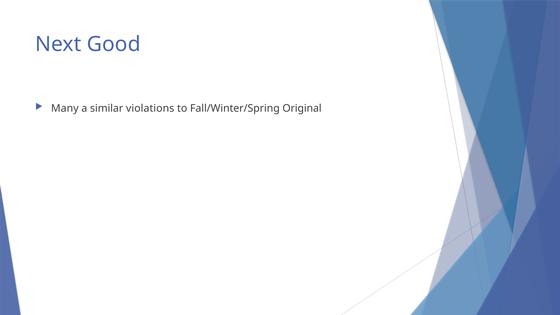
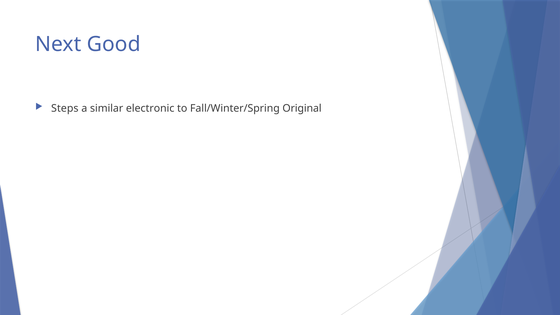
Many: Many -> Steps (65, 108)
violations: violations -> electronic (150, 108)
